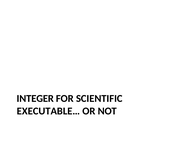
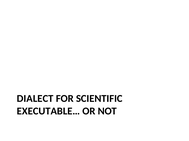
INTEGER: INTEGER -> DIALECT (35, 99)
